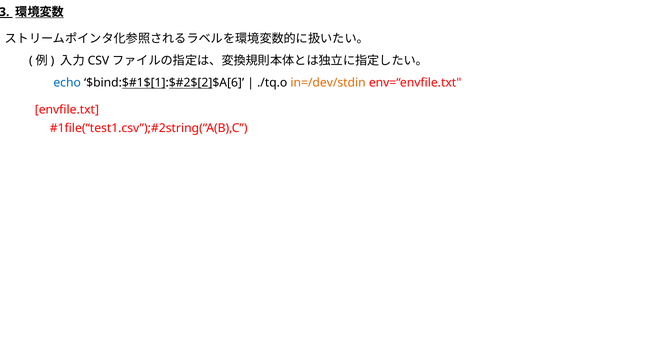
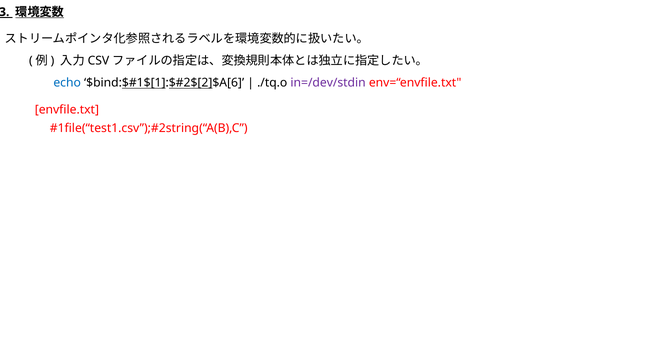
in=/dev/stdin colour: orange -> purple (328, 83)
